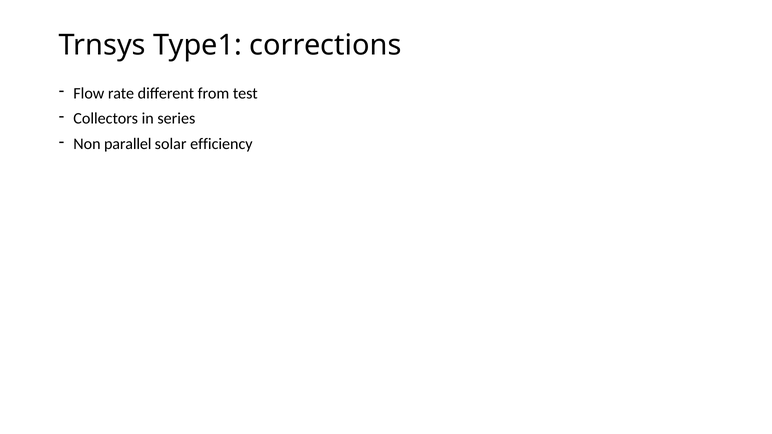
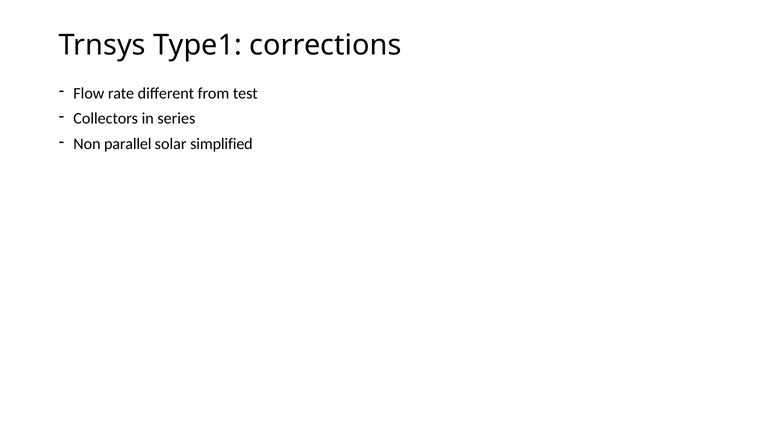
efficiency: efficiency -> simplified (221, 144)
